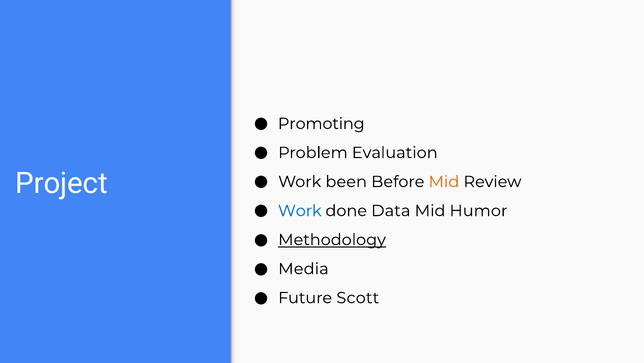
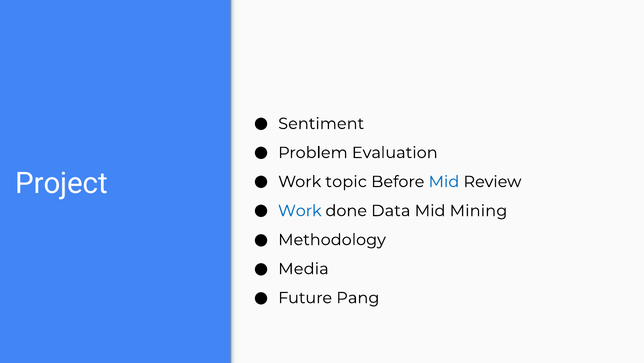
Promoting: Promoting -> Sentiment (321, 123)
been: been -> topic (346, 181)
Mid colour: orange -> blue (444, 181)
Humor: Humor -> Mining (478, 210)
Methodology underline: present -> none (332, 239)
Scott: Scott -> Pang (358, 297)
